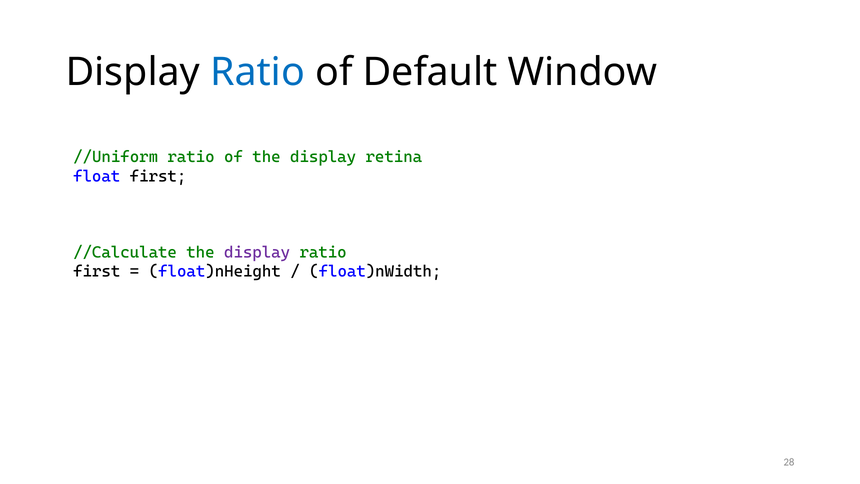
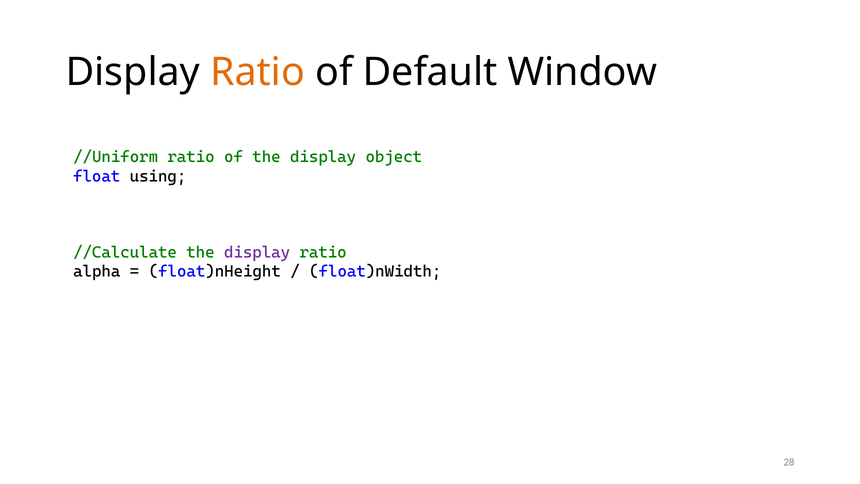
Ratio colour: blue -> orange (258, 72)
retina: retina -> object (394, 157)
float first: first -> using (158, 176)
first: first -> alpha (97, 272)
